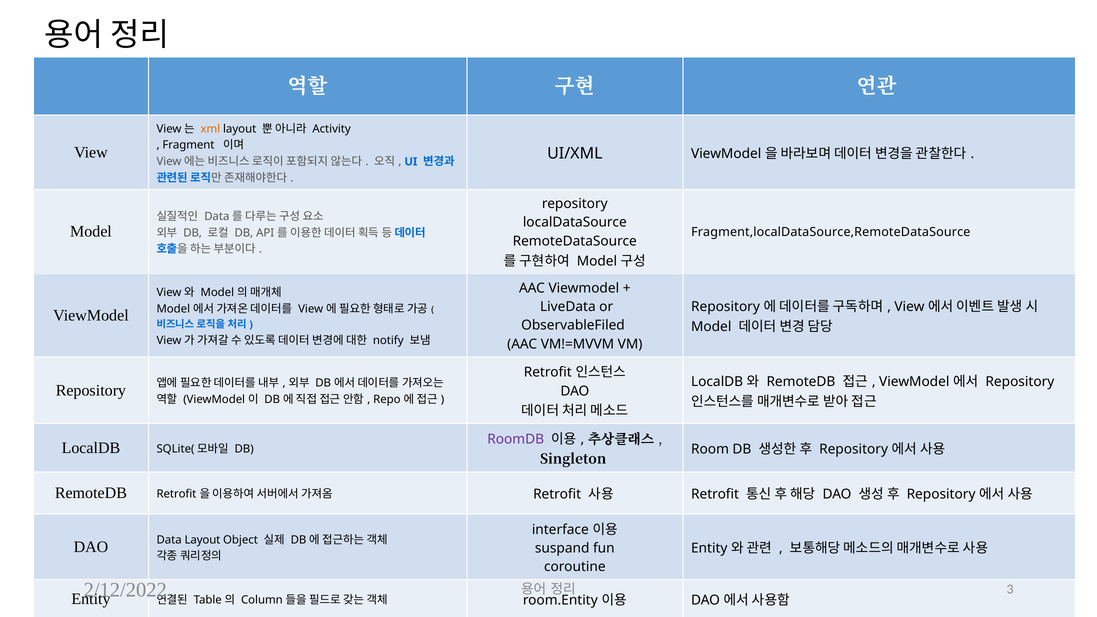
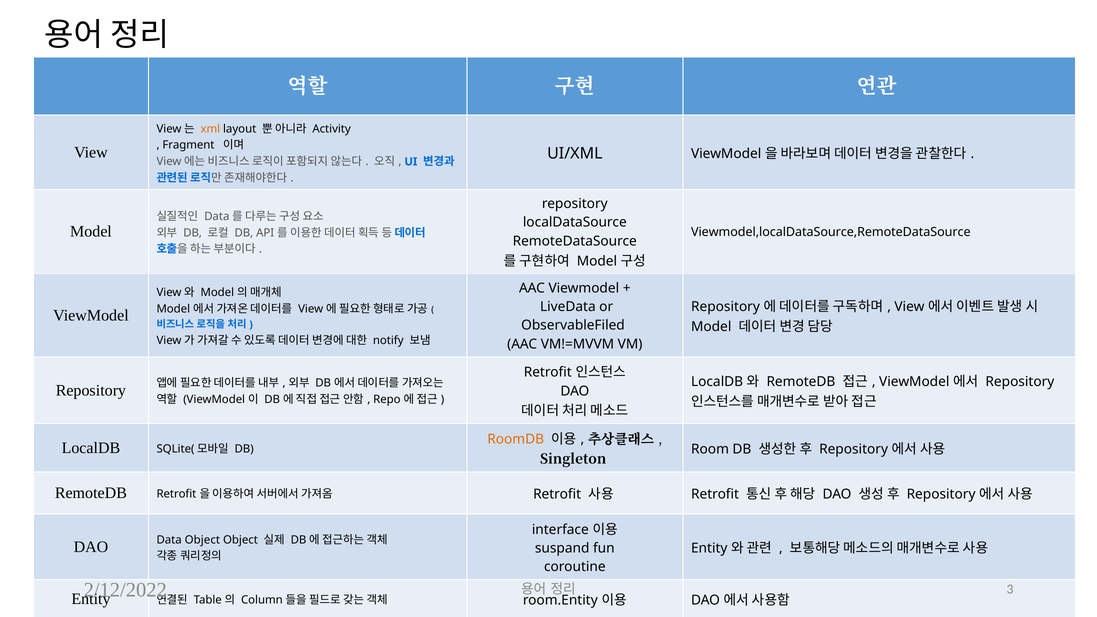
Fragment,localDataSource,RemoteDataSource: Fragment,localDataSource,RemoteDataSource -> Viewmodel,localDataSource,RemoteDataSource (831, 232)
RoomDB colour: purple -> orange (516, 439)
Data Layout: Layout -> Object (202, 540)
